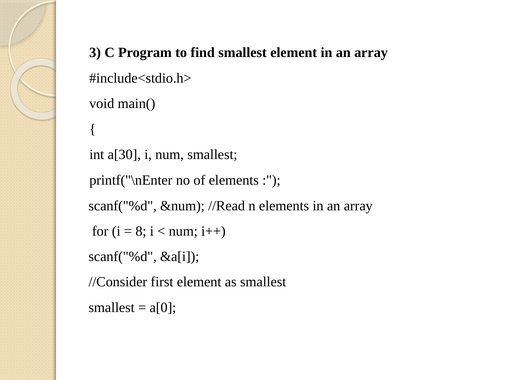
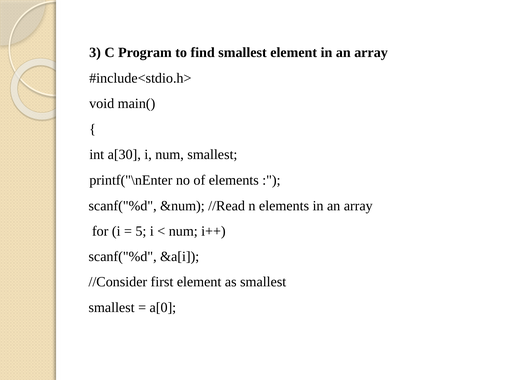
8: 8 -> 5 (141, 231)
